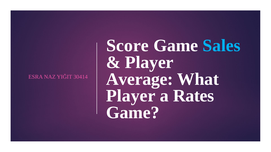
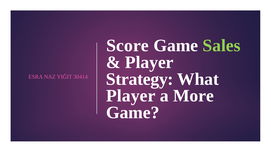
Sales colour: light blue -> light green (221, 46)
Average: Average -> Strategy (140, 79)
Rates: Rates -> More (193, 96)
